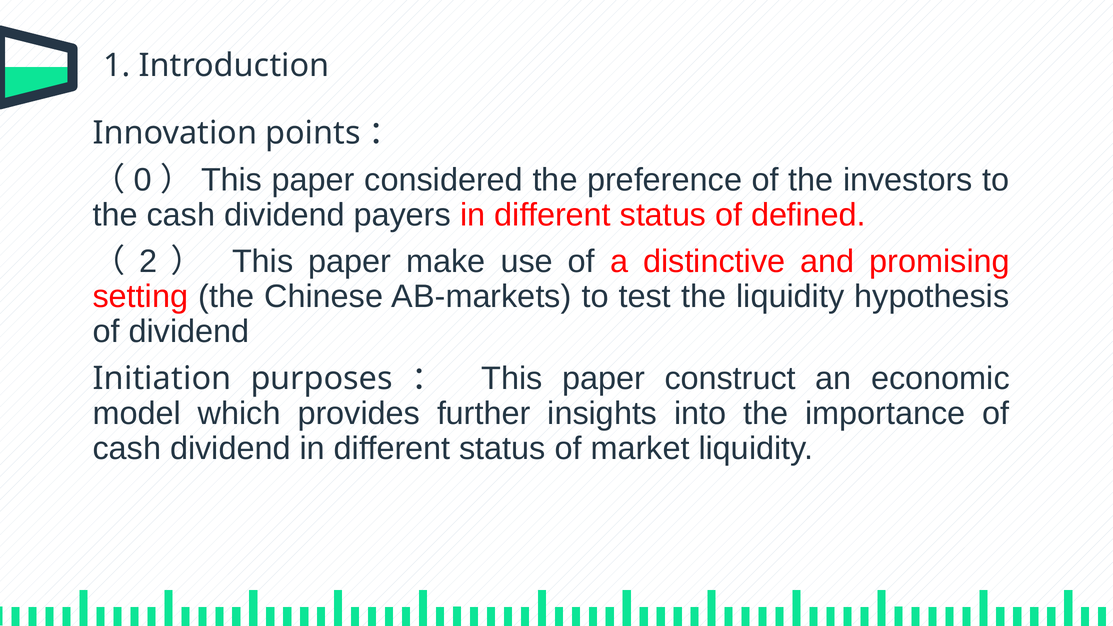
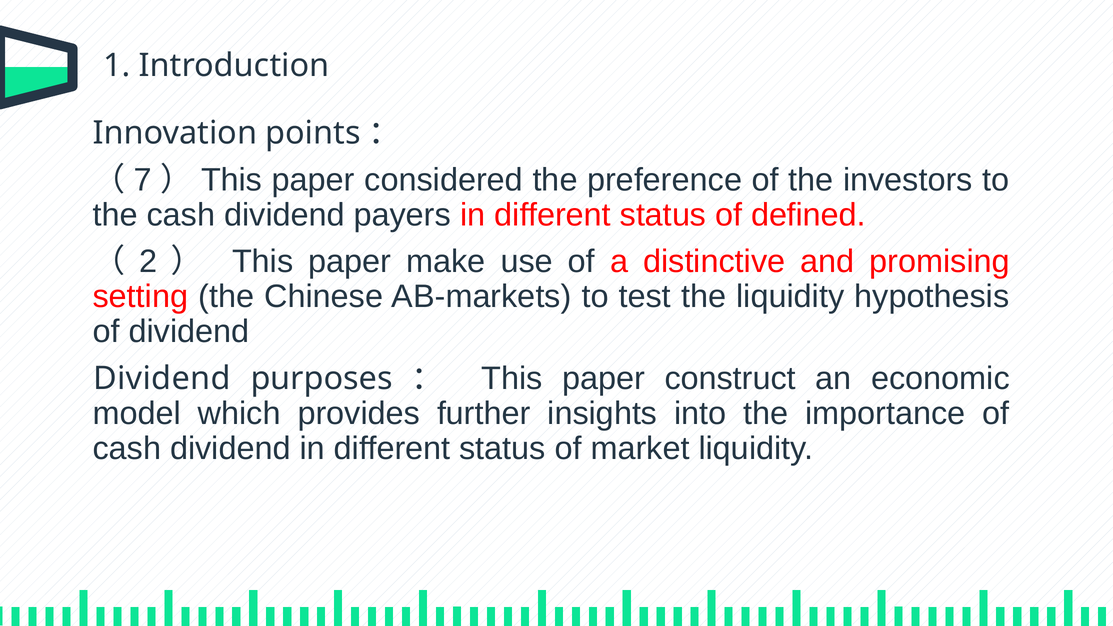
0: 0 -> 7 (143, 180)
Initiation: Initiation -> Dividend (162, 378)
